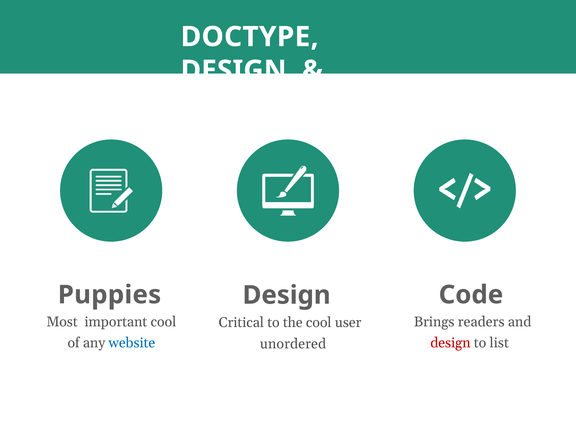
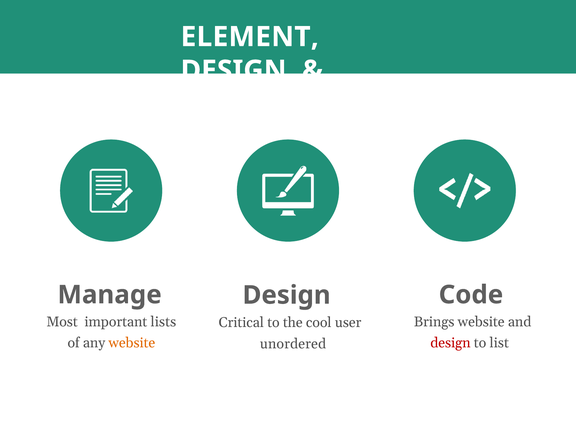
DOCTYPE: DOCTYPE -> ELEMENT (250, 37)
Puppies: Puppies -> Manage (110, 295)
important cool: cool -> lists (163, 322)
Brings readers: readers -> website (481, 322)
website colour: blue -> orange (132, 343)
